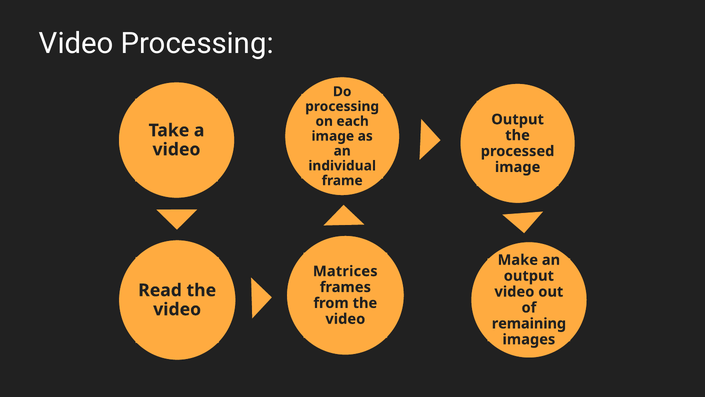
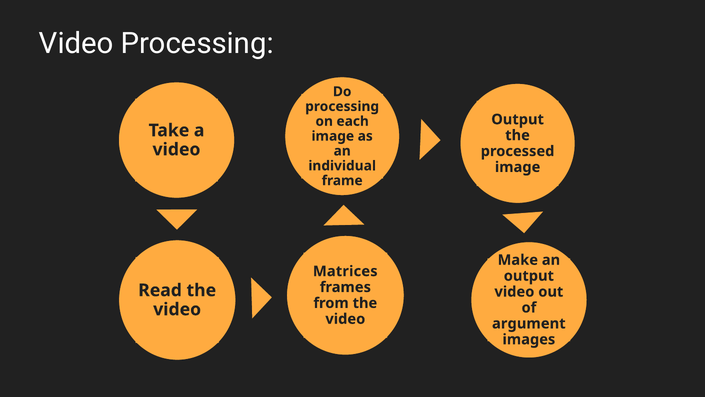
remaining: remaining -> argument (529, 323)
